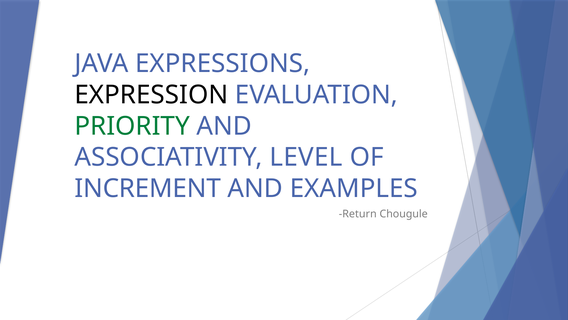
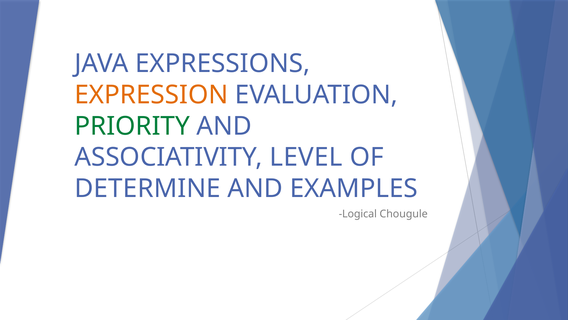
EXPRESSION colour: black -> orange (151, 95)
INCREMENT: INCREMENT -> DETERMINE (148, 188)
Return: Return -> Logical (358, 214)
